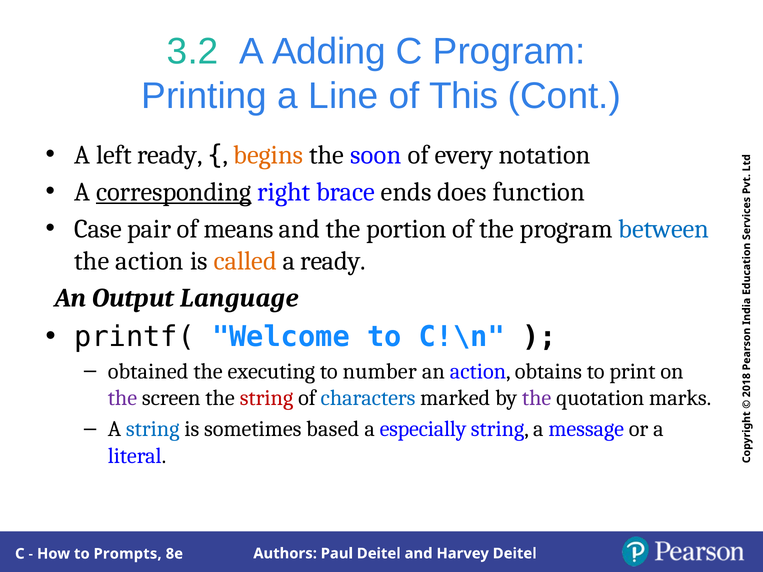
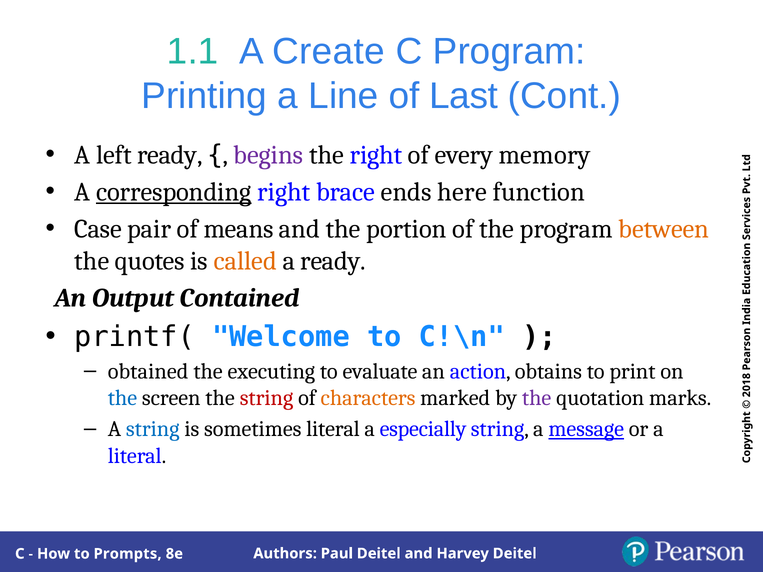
3.2: 3.2 -> 1.1 (193, 52)
Adding: Adding -> Create (329, 52)
This: This -> Last (464, 96)
begins colour: orange -> purple (268, 155)
the soon: soon -> right (376, 155)
notation: notation -> memory (545, 155)
does: does -> here (462, 192)
between colour: blue -> orange (664, 229)
the action: action -> quotes (150, 261)
Language: Language -> Contained (240, 298)
number: number -> evaluate (380, 371)
the colour: purple -> blue (122, 398)
characters colour: blue -> orange (368, 398)
sometimes based: based -> literal (333, 429)
message underline: none -> present (586, 429)
